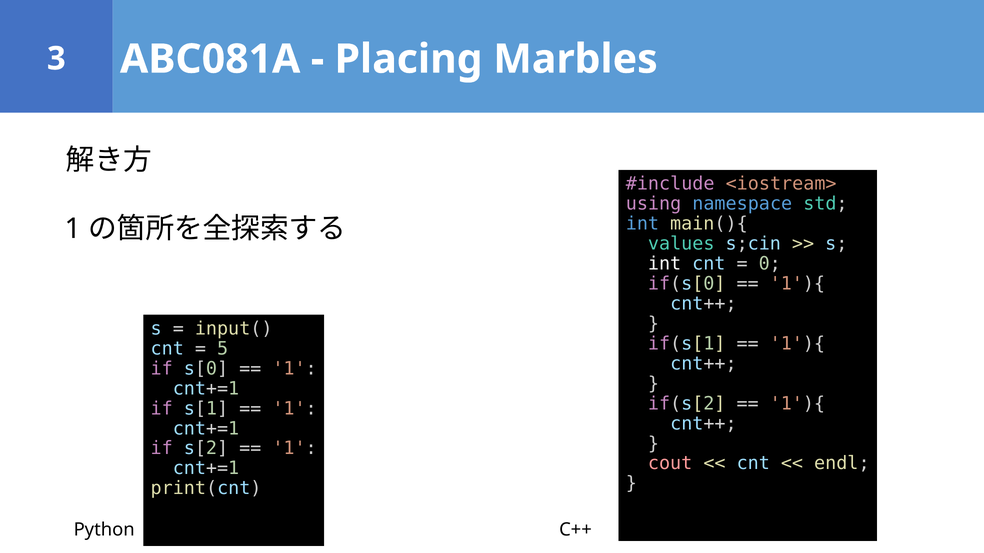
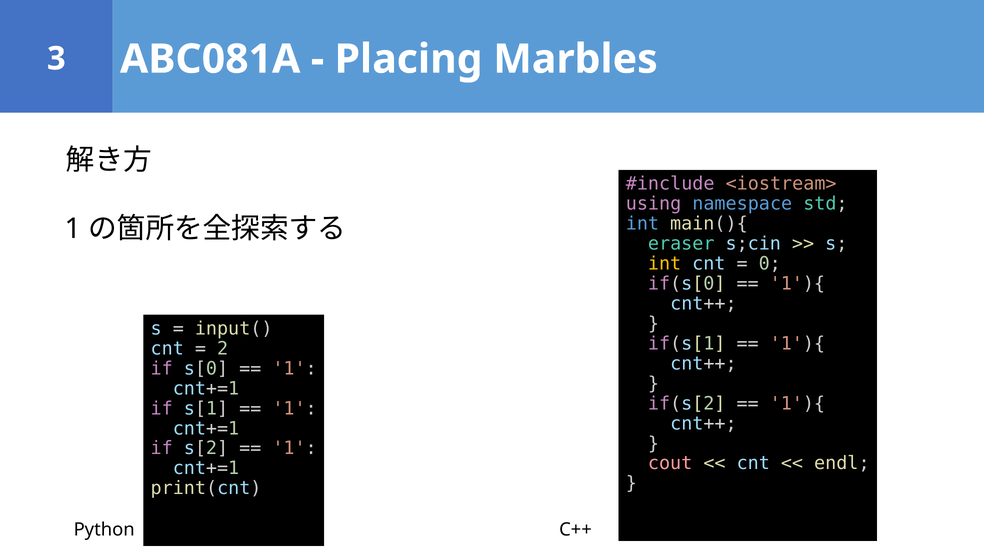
values: values -> eraser (681, 244)
int colour: white -> yellow (665, 264)
5: 5 -> 2 (223, 349)
